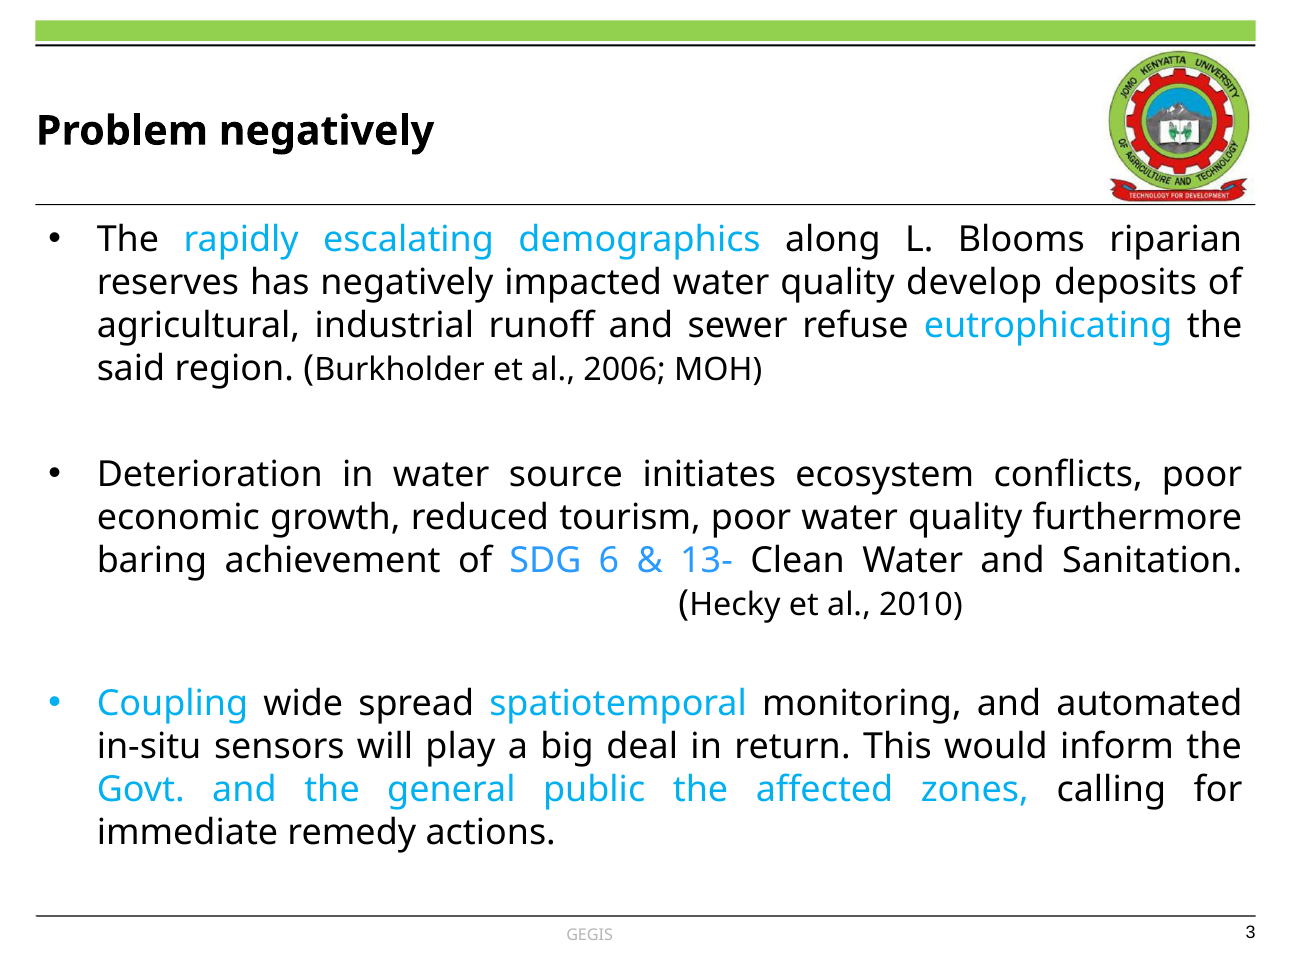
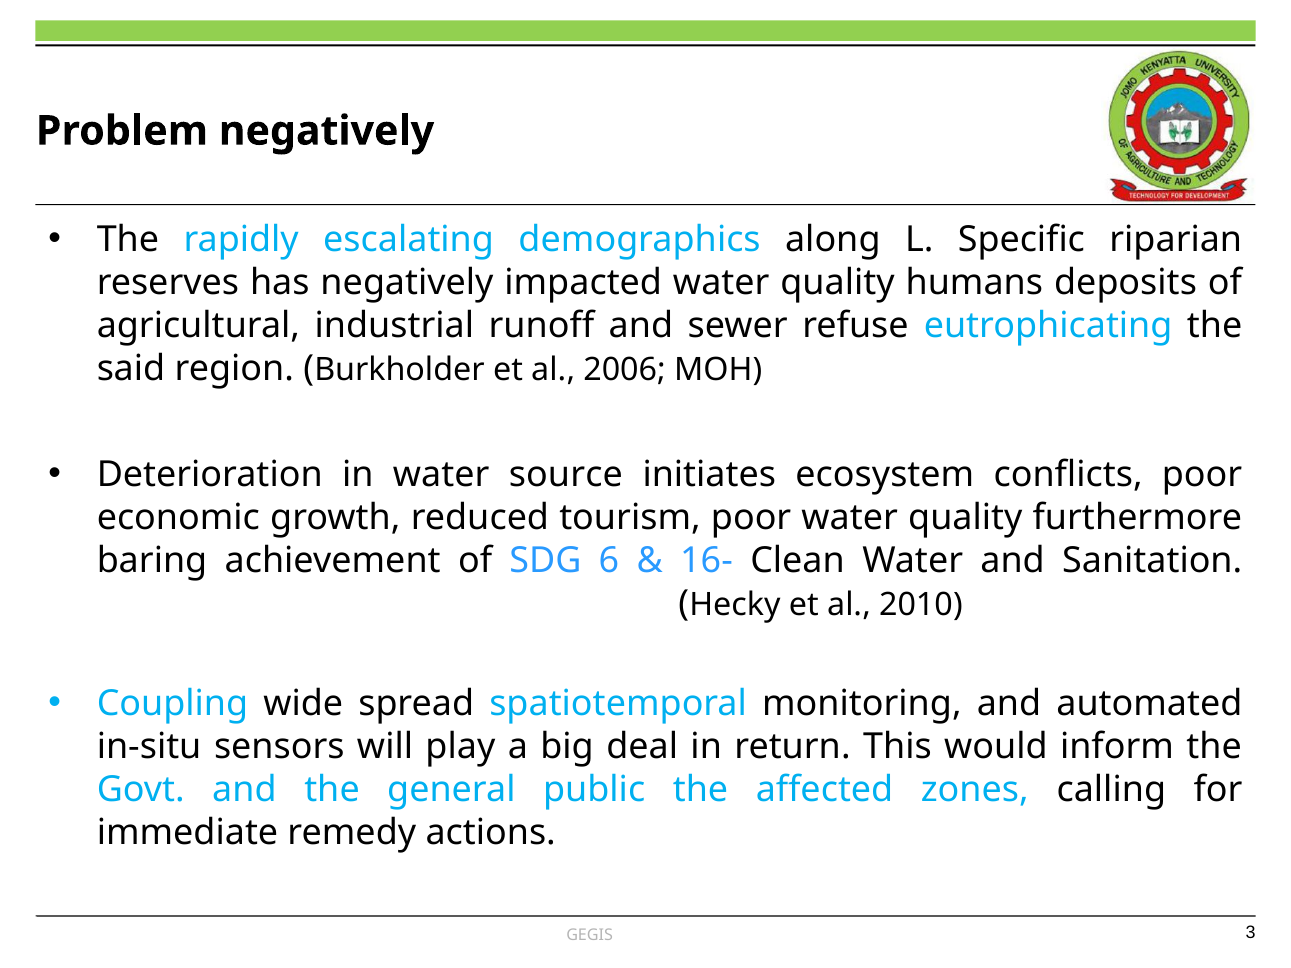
Blooms: Blooms -> Specific (1021, 240)
develop: develop -> humans (974, 283)
13-: 13- -> 16- (706, 561)
